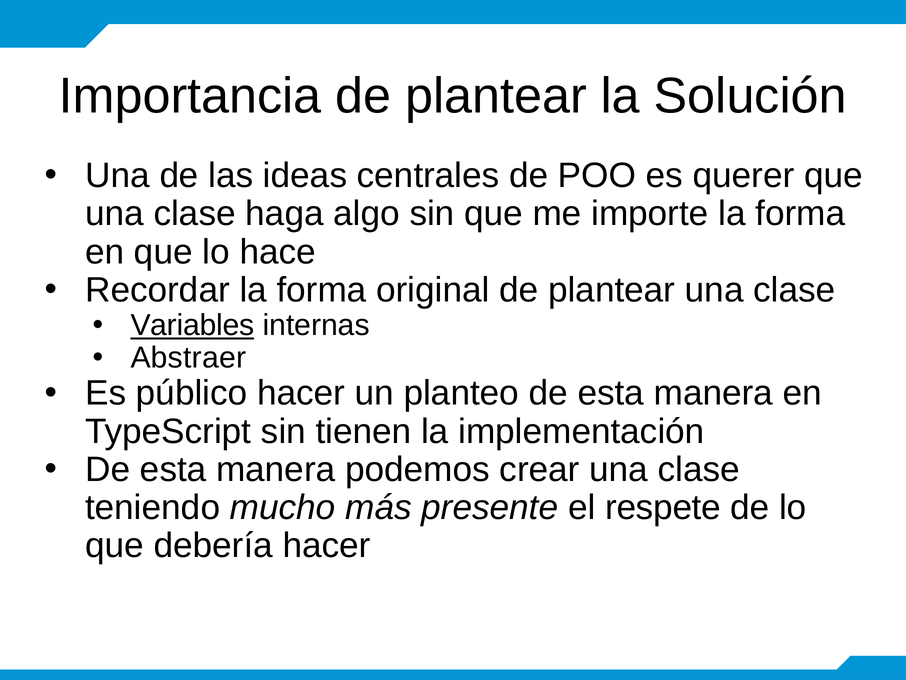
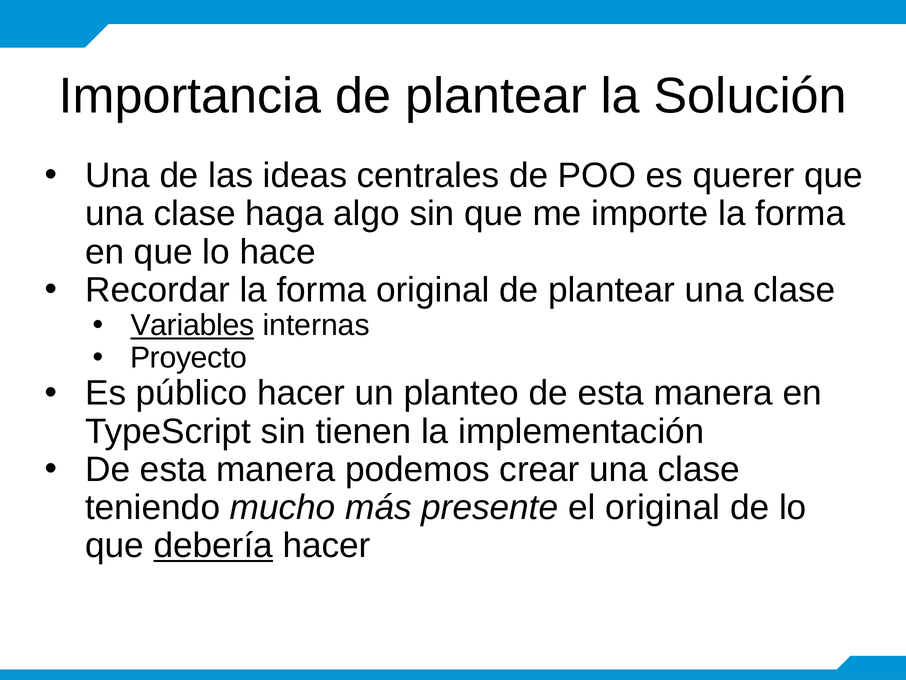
Abstraer: Abstraer -> Proyecto (189, 358)
el respete: respete -> original (663, 507)
debería underline: none -> present (213, 545)
